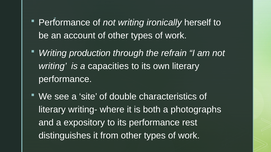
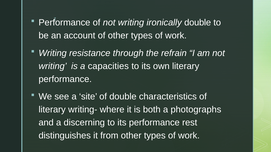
ironically herself: herself -> double (198, 23)
production: production -> resistance (90, 53)
expository: expository -> discerning (84, 123)
